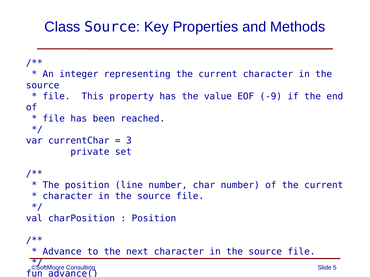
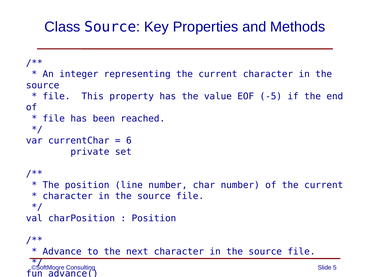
-9: -9 -> -5 (271, 97)
3: 3 -> 6 (129, 141)
